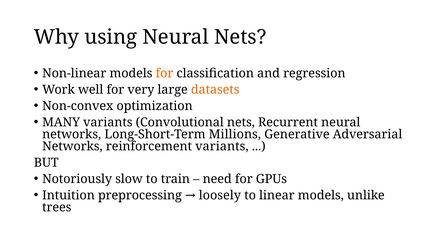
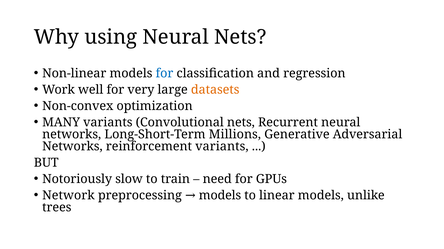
for colour: orange -> blue (164, 74)
Intuition: Intuition -> Network (68, 196)
preprocessing loosely: loosely -> models (220, 196)
